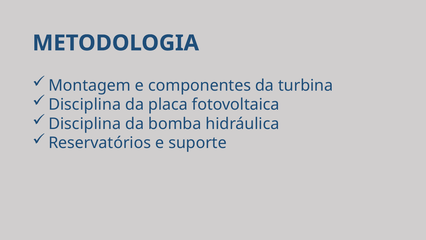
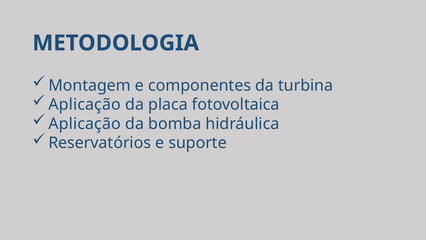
Disciplina: Disciplina -> Aplicação (85, 104)
Disciplina: Disciplina -> Aplicação (85, 124)
